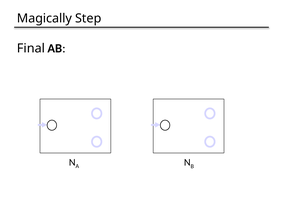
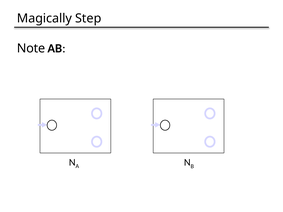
Final: Final -> Note (31, 48)
